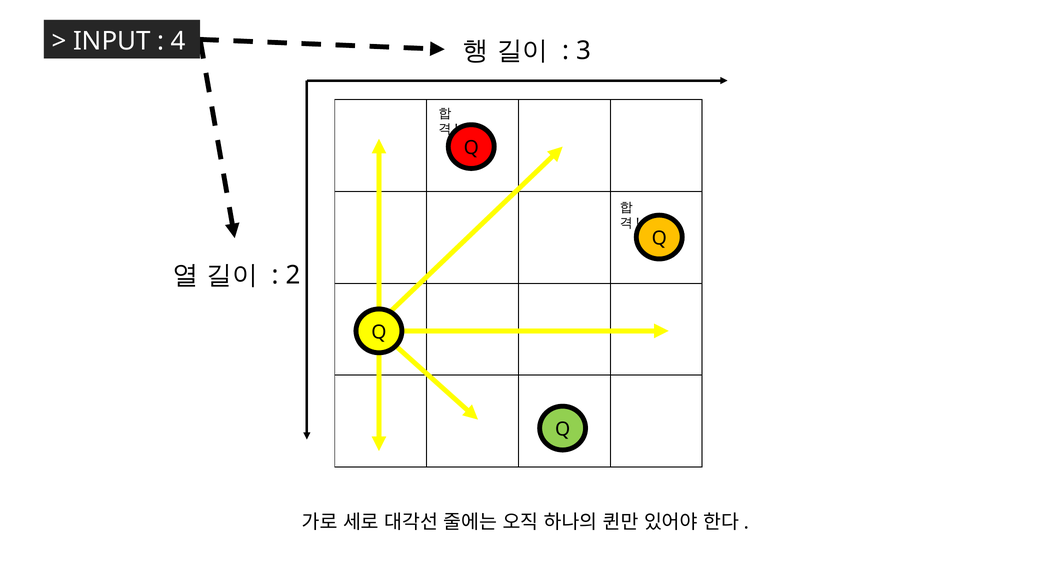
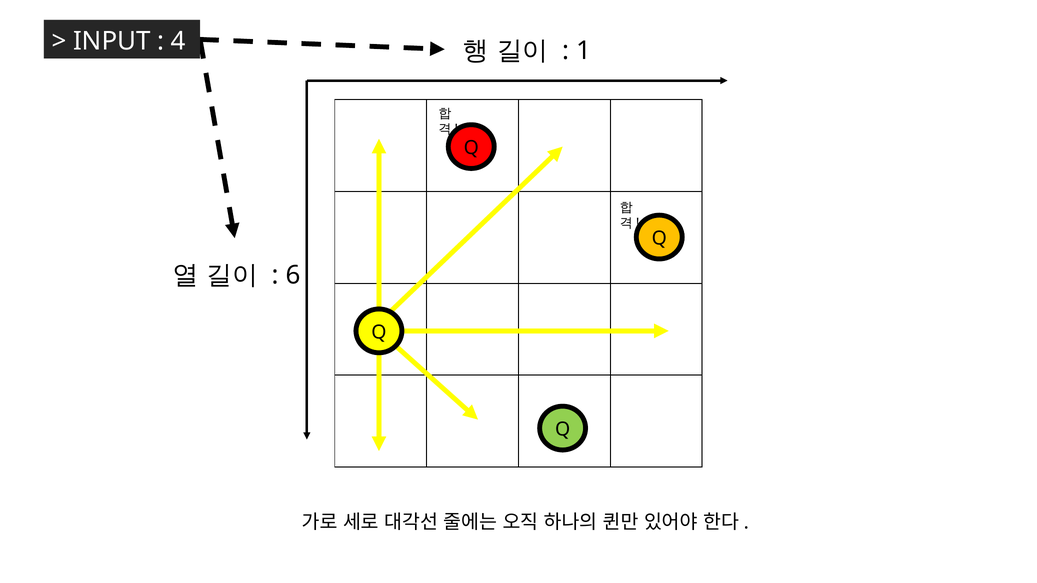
3: 3 -> 1 (583, 51)
2: 2 -> 6 (293, 275)
